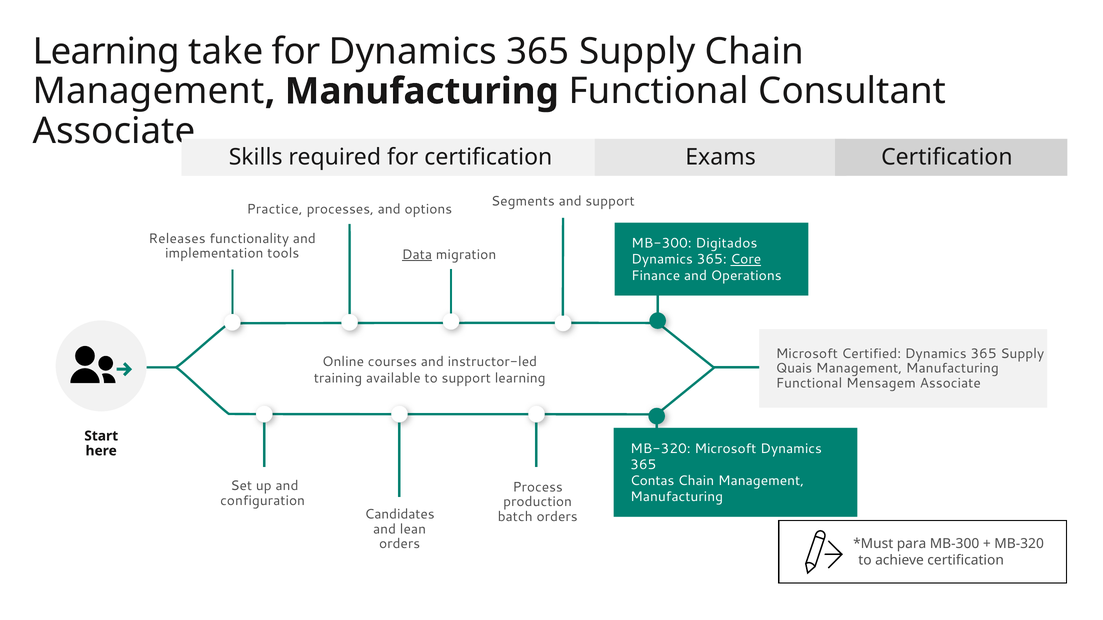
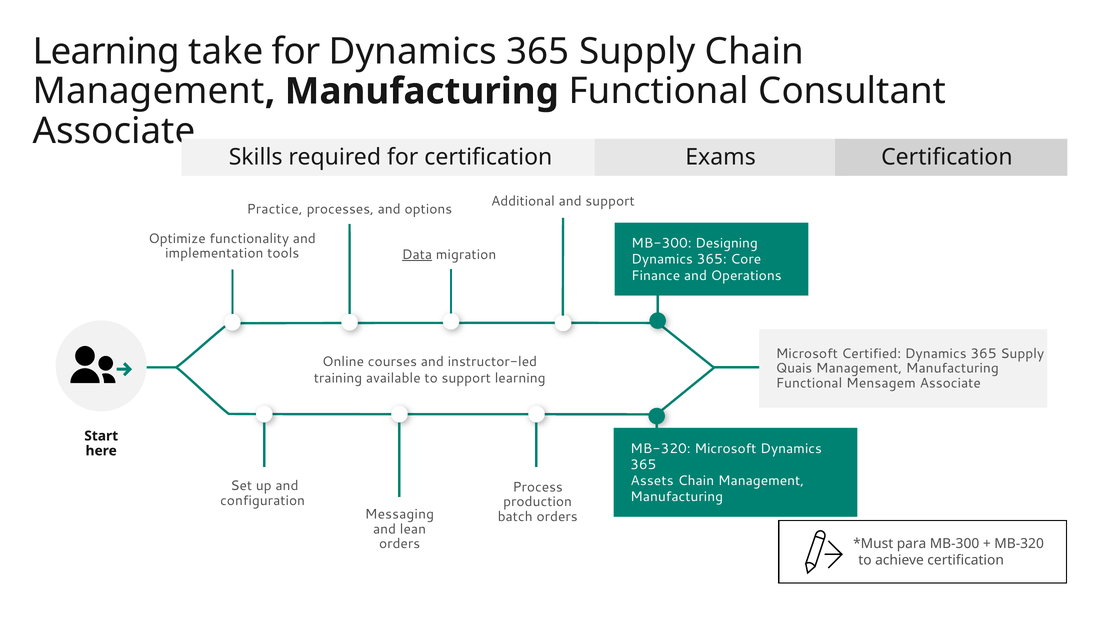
Segments: Segments -> Additional (523, 201)
Releases: Releases -> Optimize (177, 239)
Digitados: Digitados -> Designing (726, 244)
Core underline: present -> none (746, 260)
Contas: Contas -> Assets (652, 481)
Candidates: Candidates -> Messaging (399, 514)
